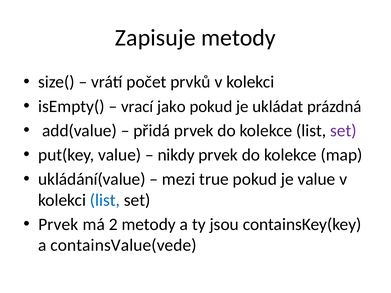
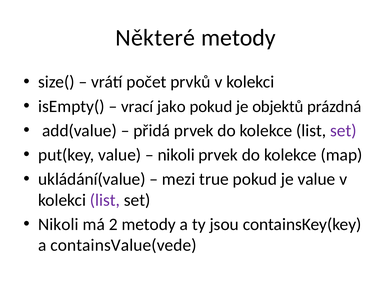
Zapisuje: Zapisuje -> Některé (155, 38)
ukládat: ukládat -> objektů (278, 107)
nikdy: nikdy -> nikoli (176, 155)
list colour: blue -> purple (105, 200)
Prvek: Prvek -> Nikoli (58, 225)
